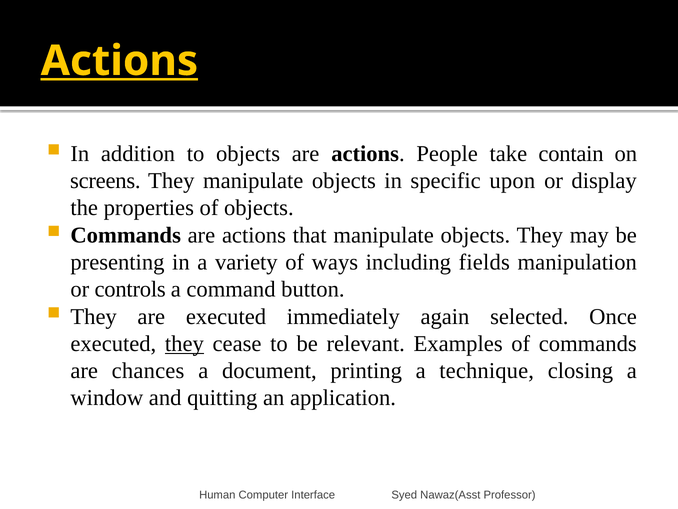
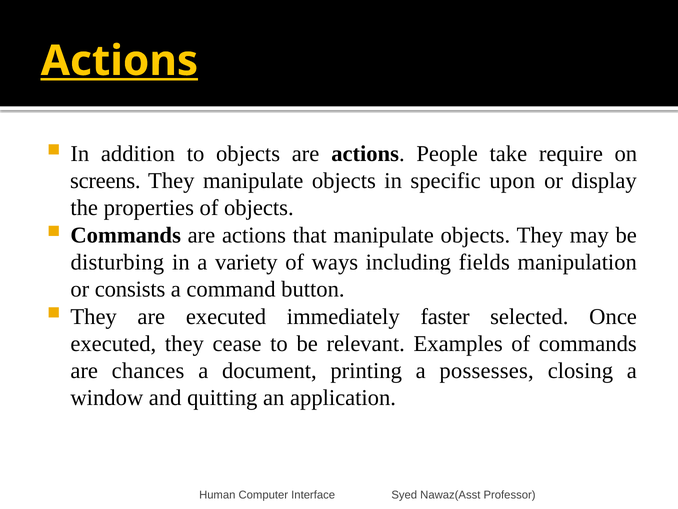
contain: contain -> require (571, 154)
presenting: presenting -> disturbing (117, 262)
controls: controls -> consists (130, 289)
again: again -> faster (445, 316)
they underline: present -> none (184, 343)
technique: technique -> possesses (487, 370)
